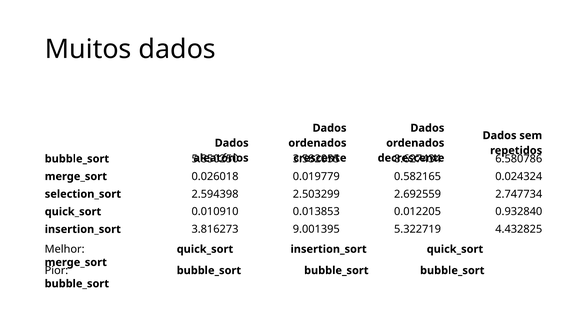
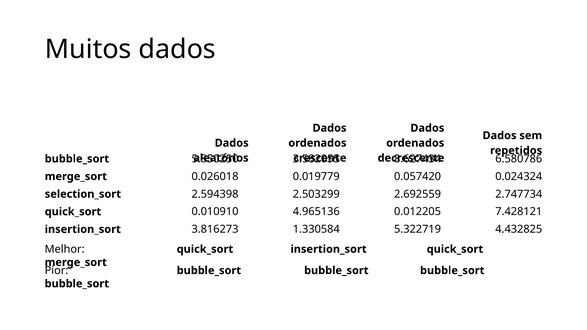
0.582165: 0.582165 -> 0.057420 (418, 177)
0.013853: 0.013853 -> 4.965136 (316, 212)
0.932840: 0.932840 -> 7.428121 (519, 212)
9.001395: 9.001395 -> 1.330584 (316, 229)
